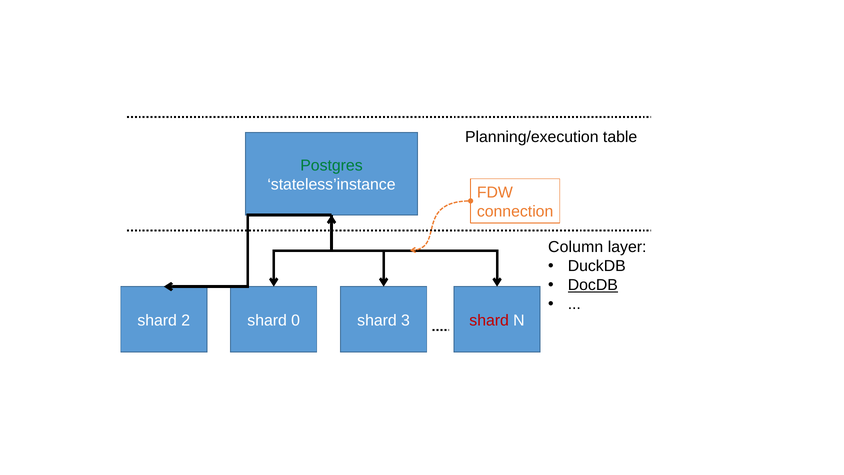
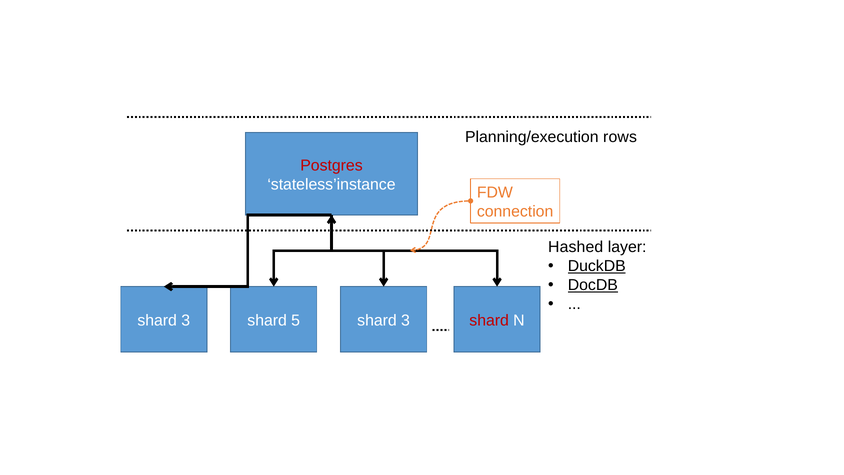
table: table -> rows (620, 137)
Postgres colour: green -> red (332, 165)
Column: Column -> Hashed (576, 247)
DuckDB underline: none -> present (597, 266)
2: 2 -> 3 (186, 320)
0: 0 -> 5 (296, 320)
